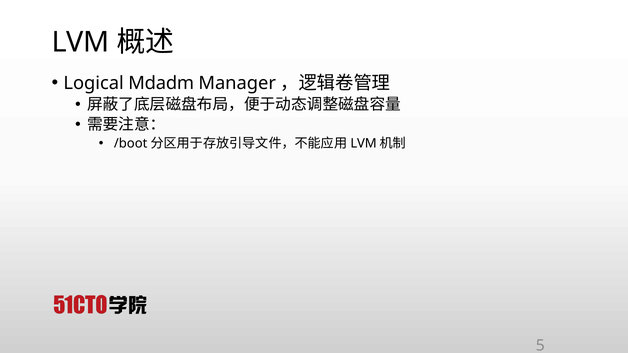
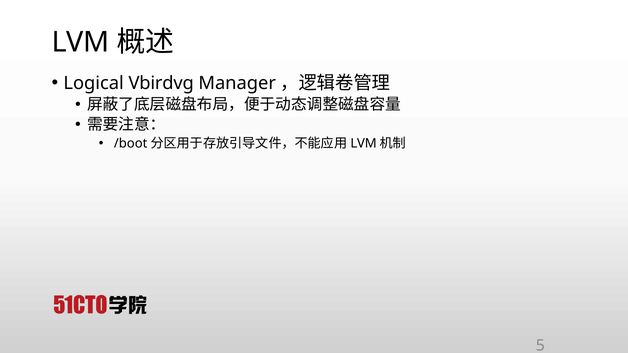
Mdadm: Mdadm -> Vbirdvg (161, 83)
